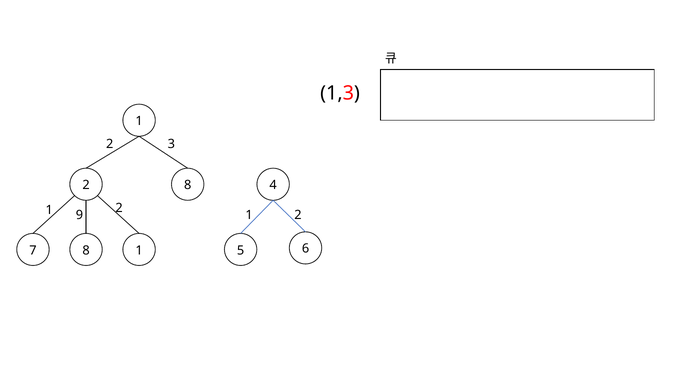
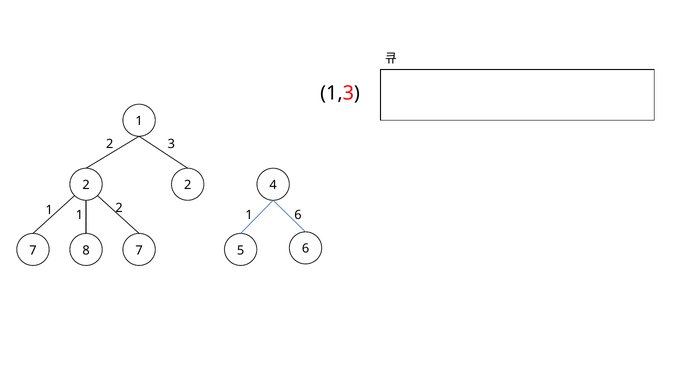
2 8: 8 -> 2 (188, 185)
1 9: 9 -> 1 (80, 215)
2: 2 -> 6 (298, 215)
8 1: 1 -> 7 (139, 250)
